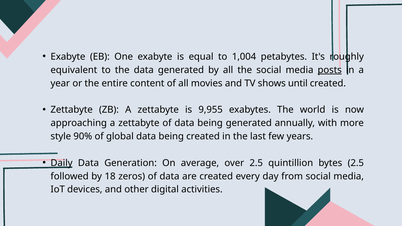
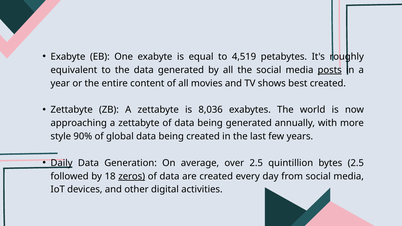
1,004: 1,004 -> 4,519 (244, 57)
until: until -> best (298, 83)
9,955: 9,955 -> 8,036 (211, 110)
zeros underline: none -> present (132, 176)
